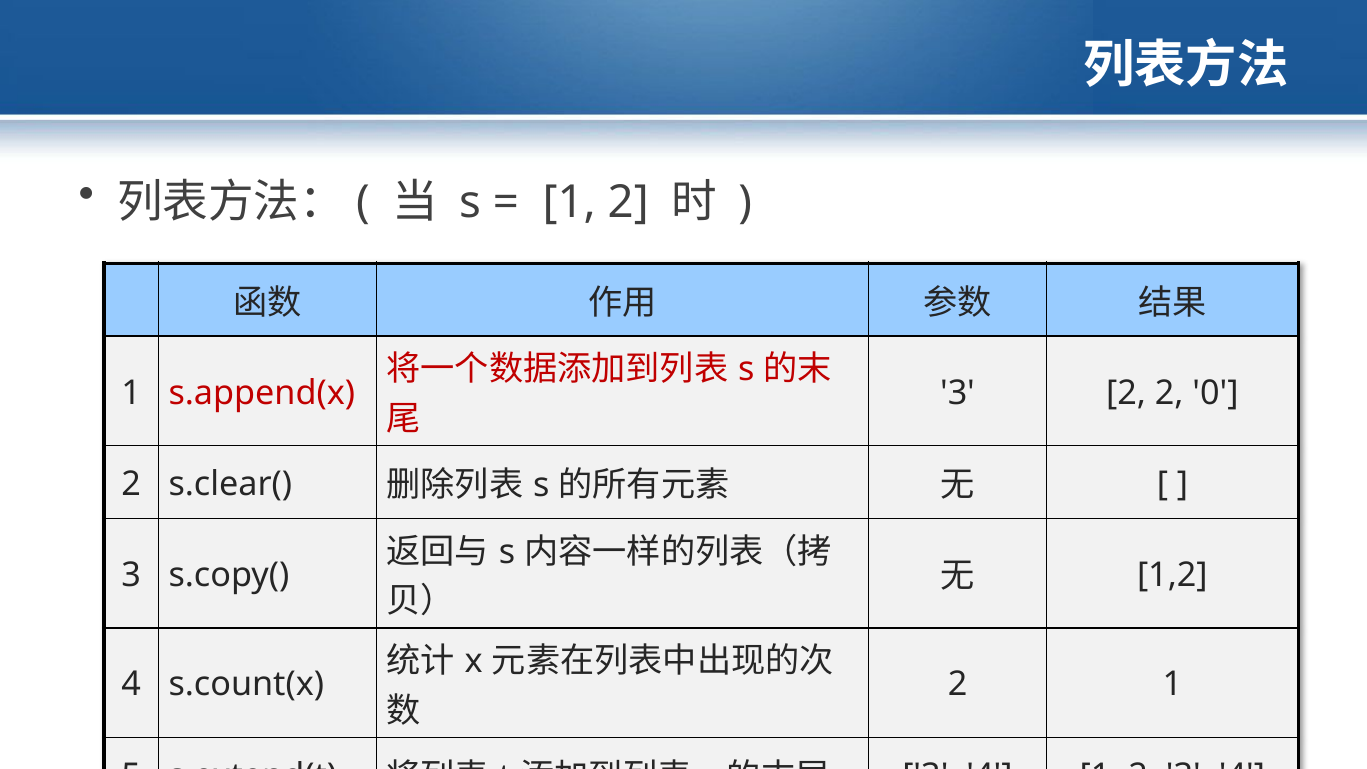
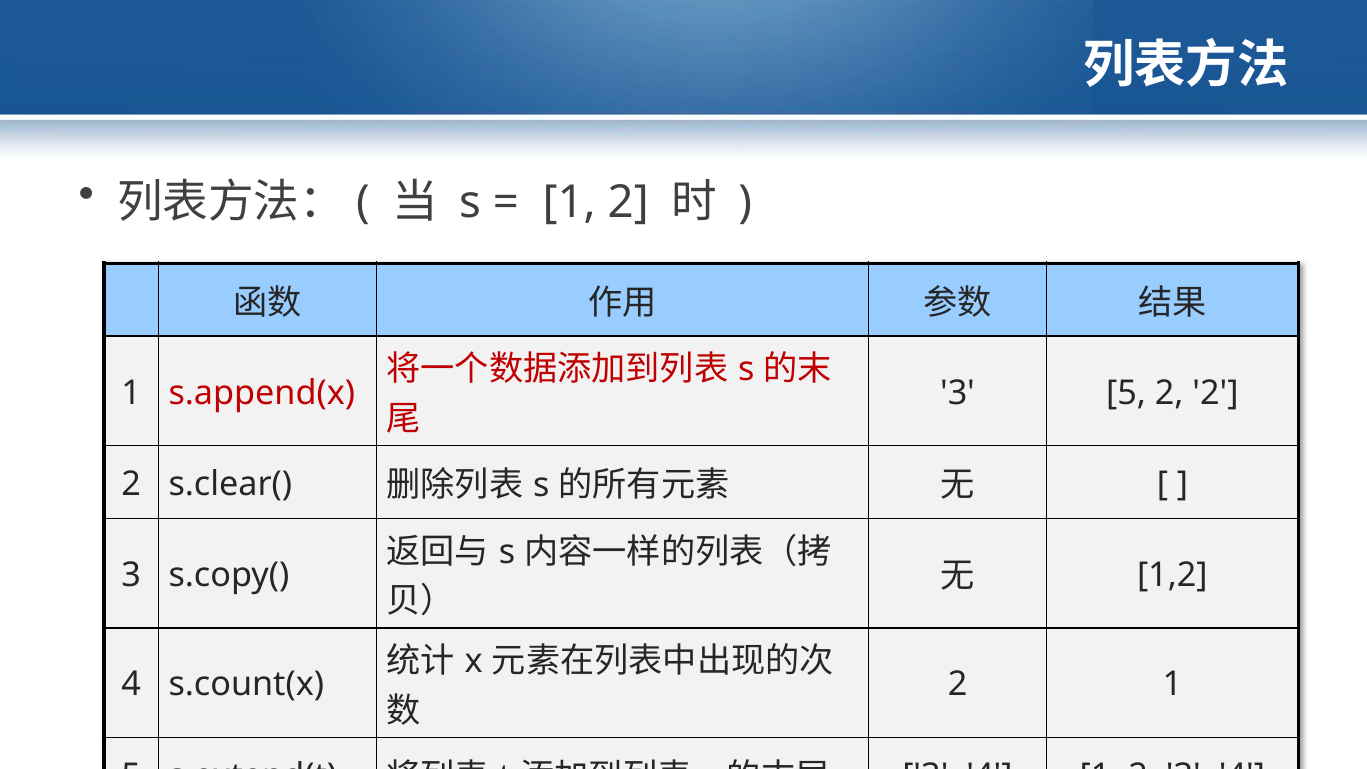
3 2: 2 -> 5 (1126, 393)
0: 0 -> 2 (1216, 393)
